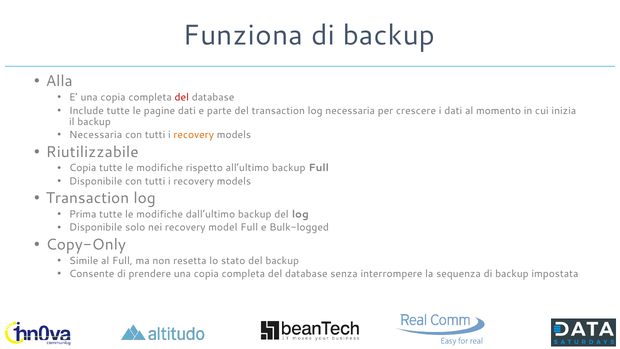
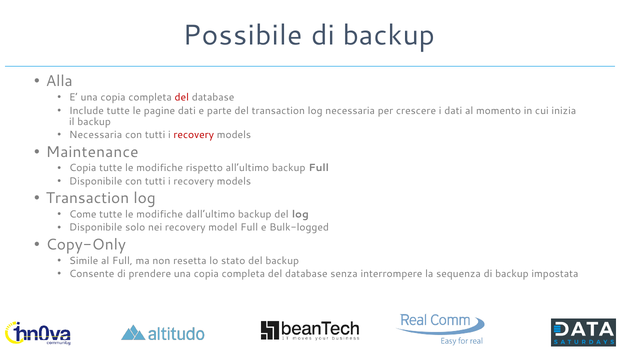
Funziona: Funziona -> Possibile (243, 35)
recovery colour: orange -> red (194, 135)
Riutilizzabile: Riutilizzabile -> Maintenance (92, 152)
Prima: Prima -> Come (83, 214)
